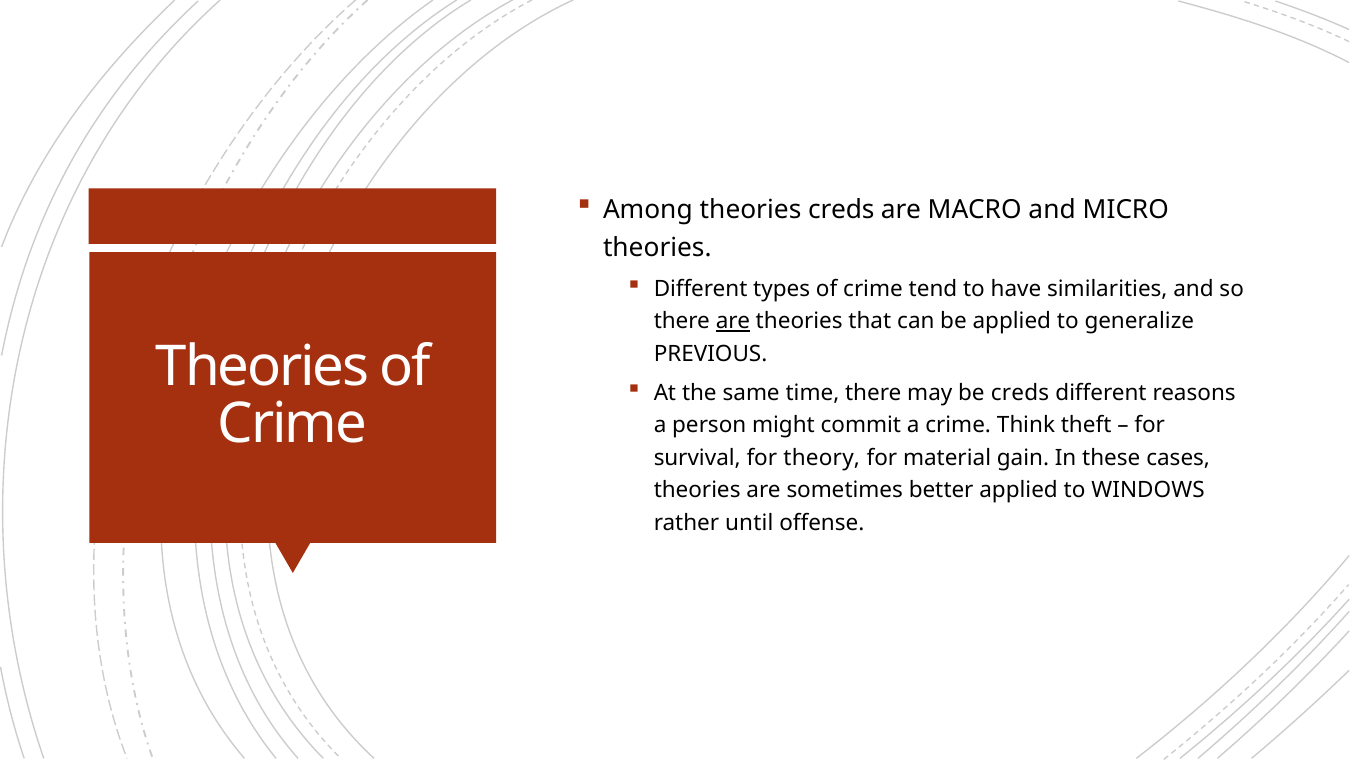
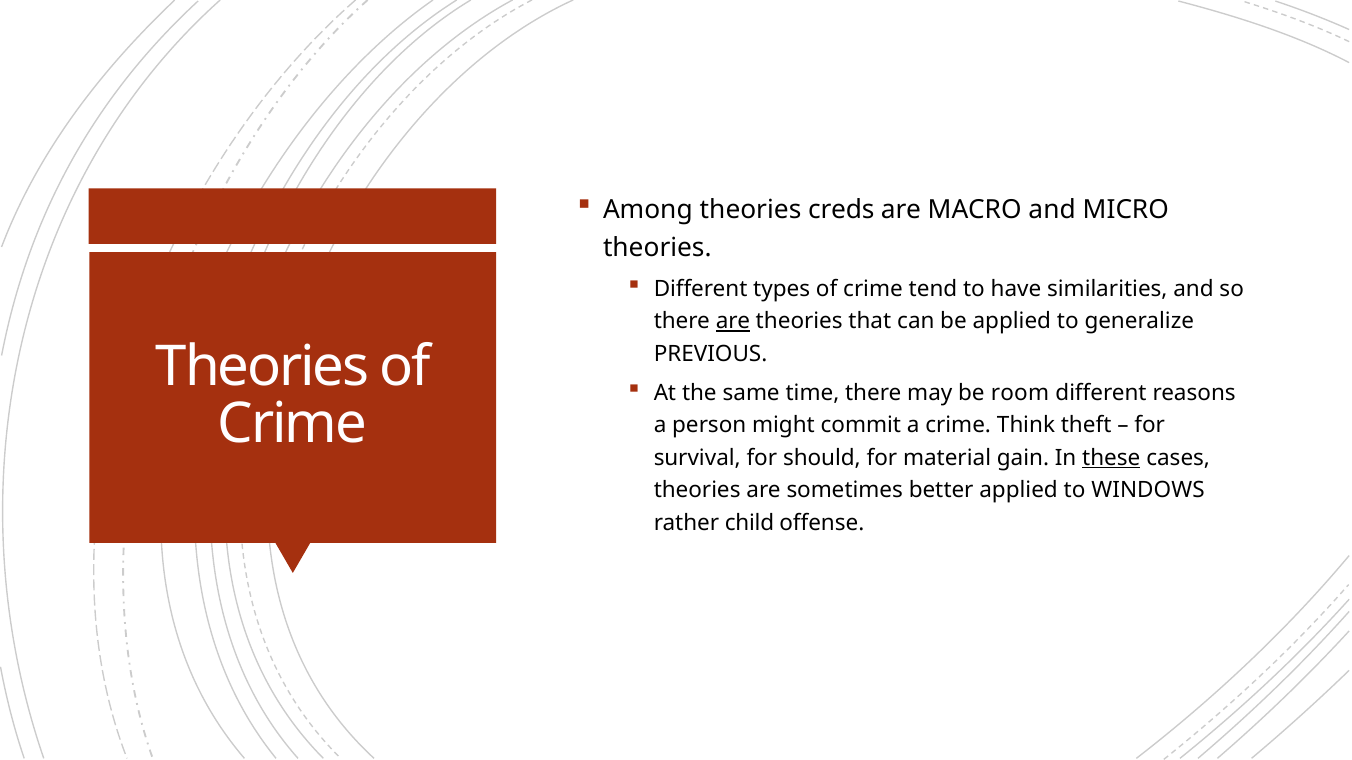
be creds: creds -> room (1020, 393)
theory: theory -> should (822, 458)
these underline: none -> present (1111, 458)
until: until -> child (749, 523)
